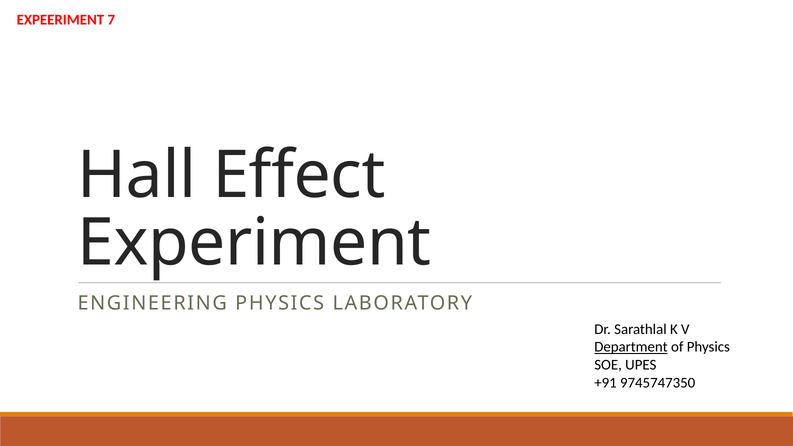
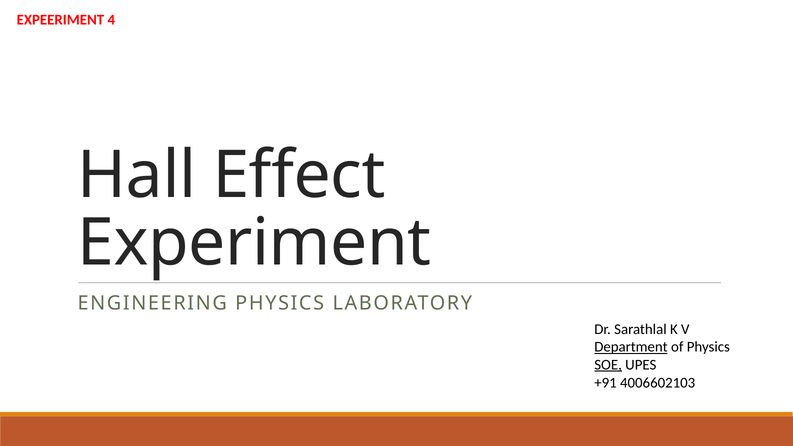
7: 7 -> 4 (111, 20)
SOE underline: none -> present (608, 365)
9745747350: 9745747350 -> 4006602103 (658, 383)
